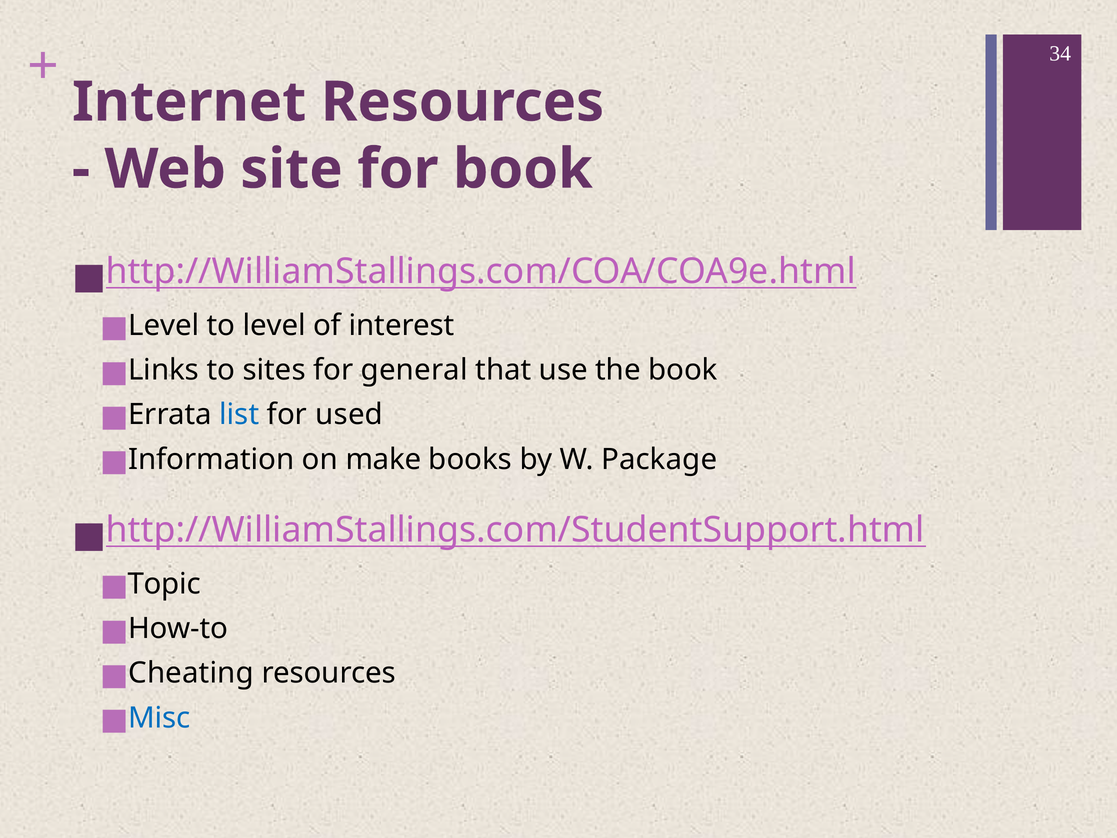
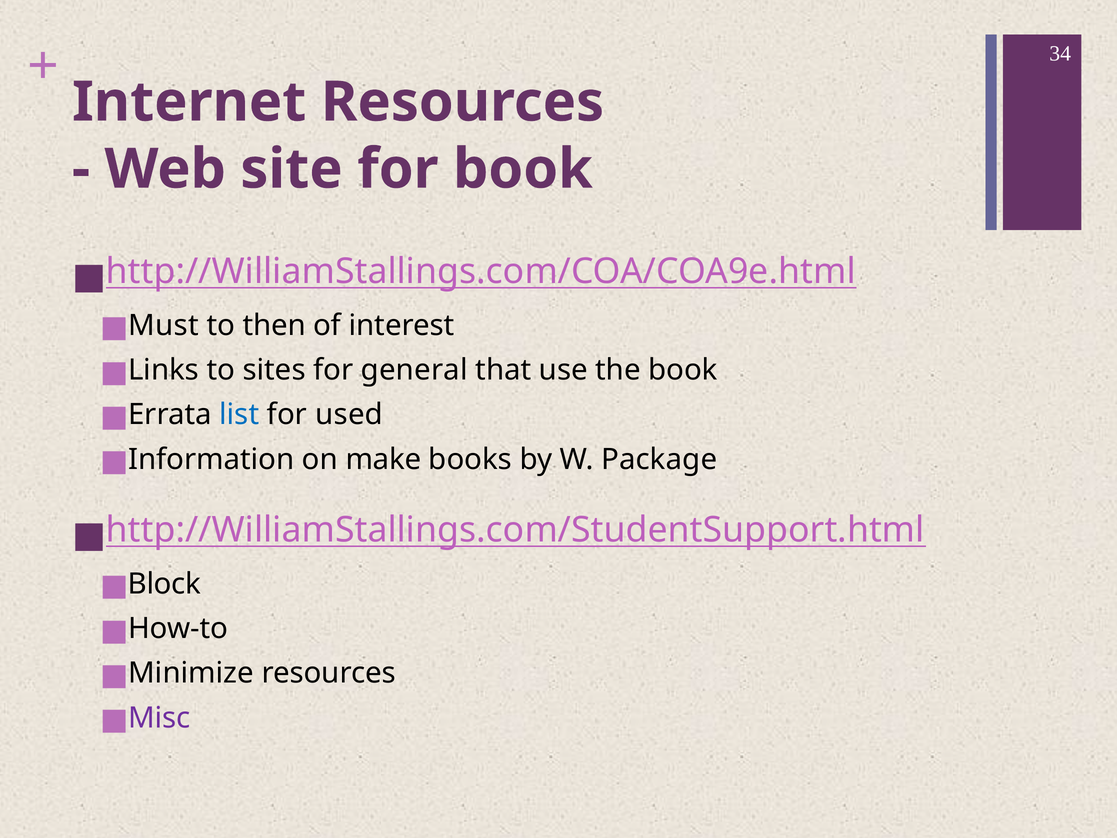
Level: Level -> Must (164, 325)
to level: level -> then (274, 325)
Topic: Topic -> Block (164, 584)
Cheating: Cheating -> Minimize (191, 673)
Misc colour: blue -> purple (159, 718)
